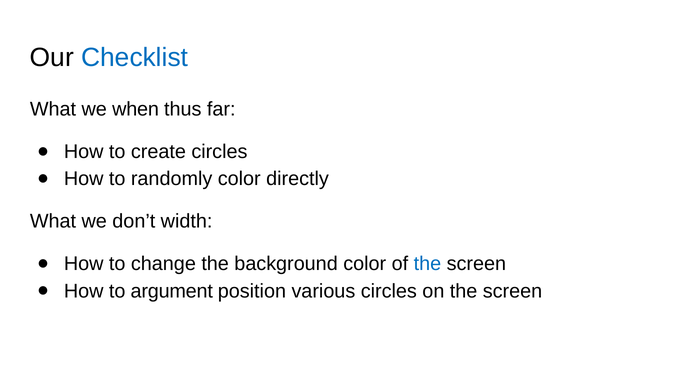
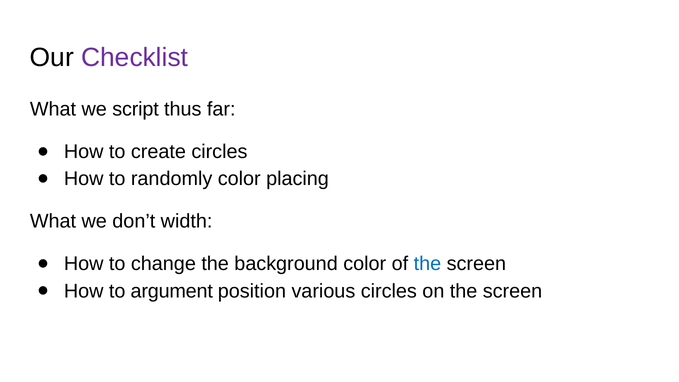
Checklist colour: blue -> purple (135, 58)
when: when -> script (136, 109)
directly: directly -> placing (298, 179)
